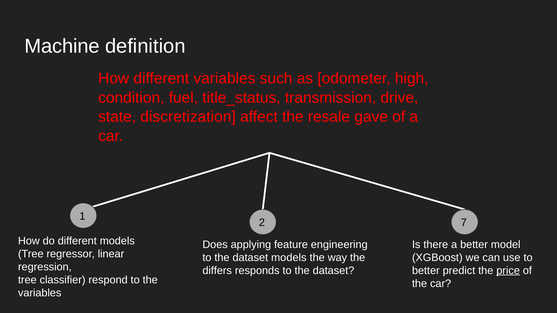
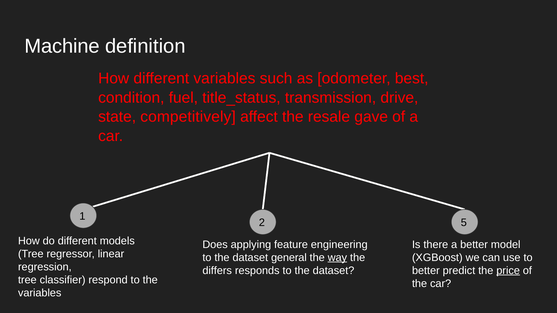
high: high -> best (412, 79)
discretization: discretization -> competitively (188, 117)
7: 7 -> 5 (464, 223)
dataset models: models -> general (289, 258)
way underline: none -> present (337, 258)
